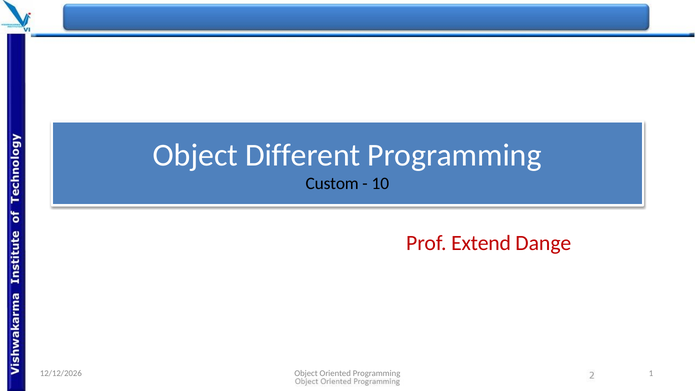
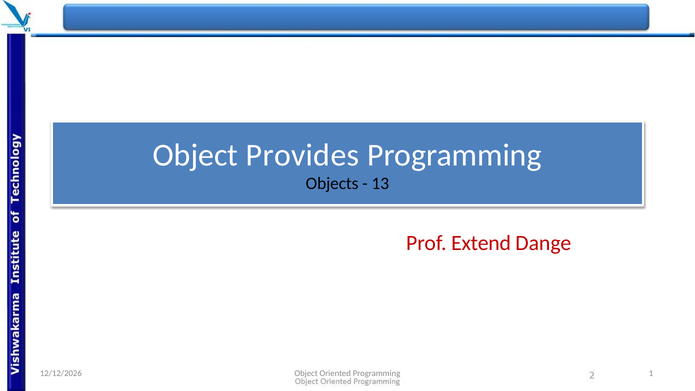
Different: Different -> Provides (303, 155)
Custom: Custom -> Objects (332, 184)
10: 10 -> 13 (380, 184)
